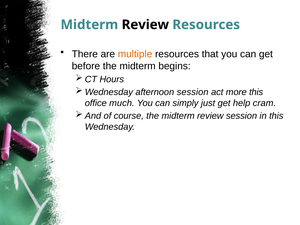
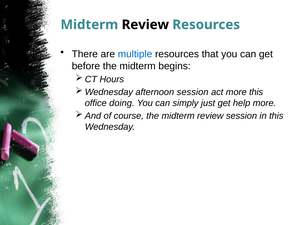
multiple colour: orange -> blue (135, 54)
much: much -> doing (122, 103)
help cram: cram -> more (264, 103)
